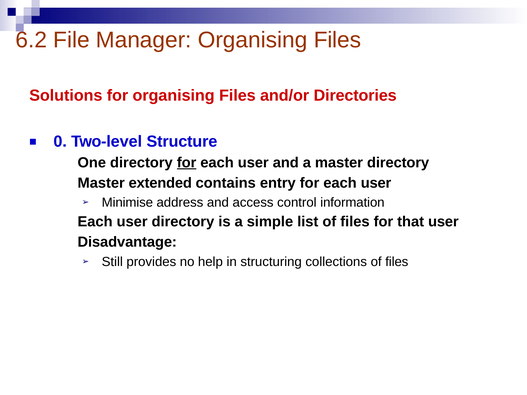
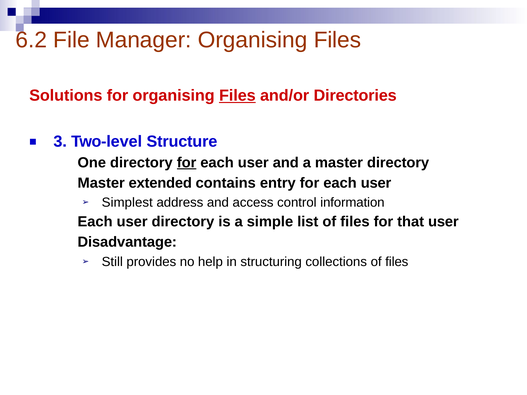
Files underline: none -> present (237, 96)
0: 0 -> 3 (60, 142)
Minimise: Minimise -> Simplest (127, 203)
